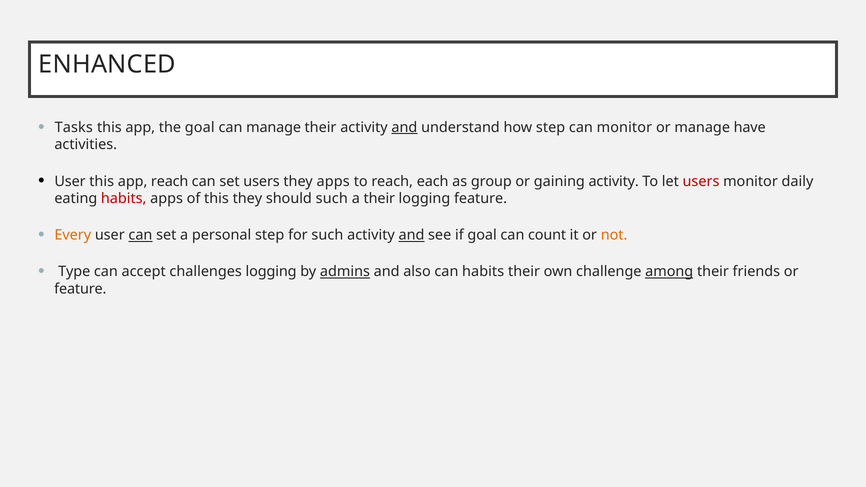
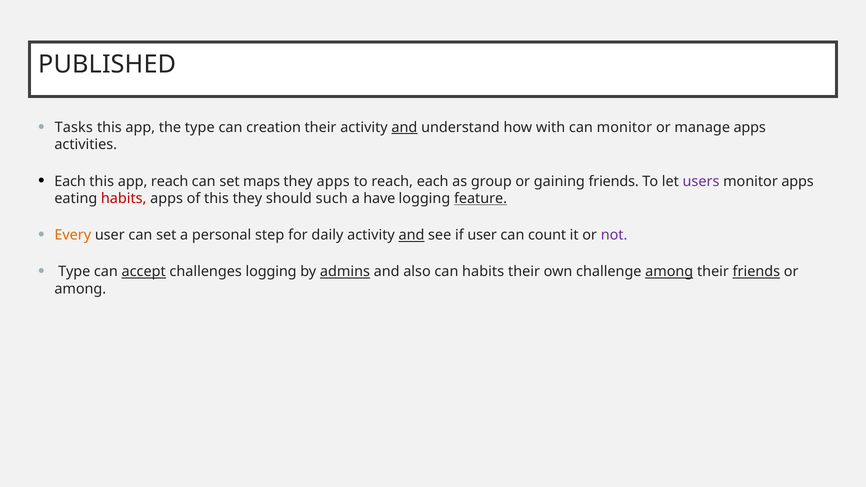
ENHANCED: ENHANCED -> PUBLISHED (107, 64)
the goal: goal -> type (200, 127)
can manage: manage -> creation (274, 127)
how step: step -> with (551, 127)
manage have: have -> apps (750, 127)
User: User -> Each (70, 181)
set users: users -> maps (262, 181)
gaining activity: activity -> friends (614, 181)
users colour: red -> purple (701, 181)
monitor daily: daily -> apps (798, 181)
a their: their -> have (379, 199)
feature underline: none -> present (481, 199)
can underline: present -> none (140, 235)
for such: such -> daily (327, 235)
if goal: goal -> user (482, 235)
not colour: orange -> purple (614, 235)
accept underline: none -> present (144, 272)
friends underline: none -> present (756, 272)
feature: feature -> among (80, 289)
